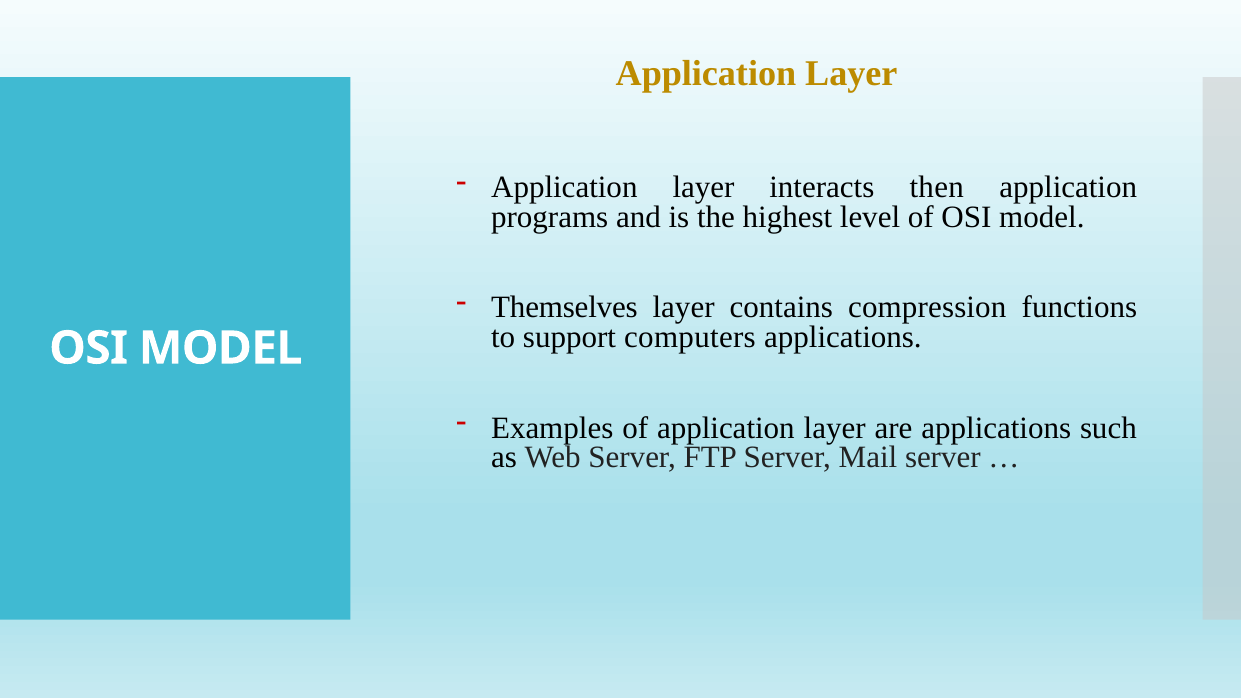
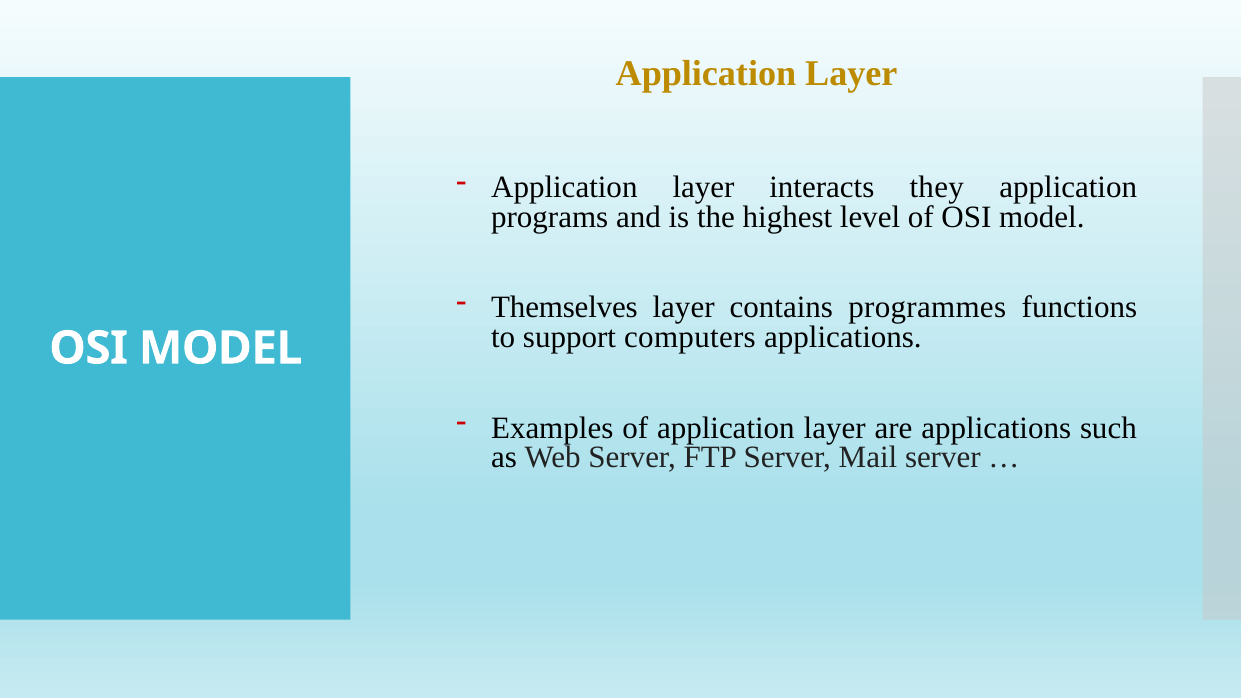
then: then -> they (937, 187)
compression: compression -> programmes (927, 308)
